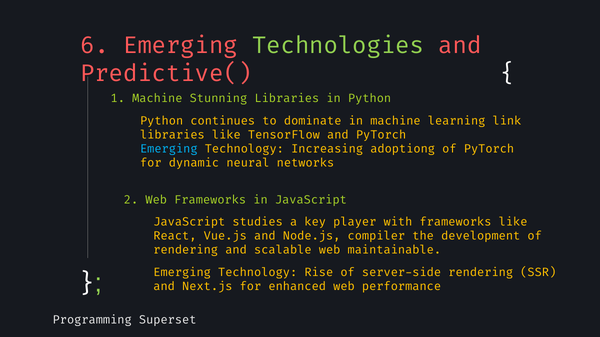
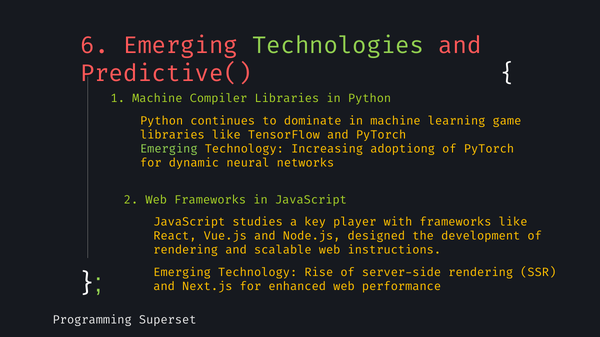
Stunning: Stunning -> Compiler (218, 99)
link: link -> game (507, 121)
Emerging colour: light blue -> light green (169, 149)
compiler: compiler -> designed (376, 236)
maintainable: maintainable -> instructions (394, 250)
